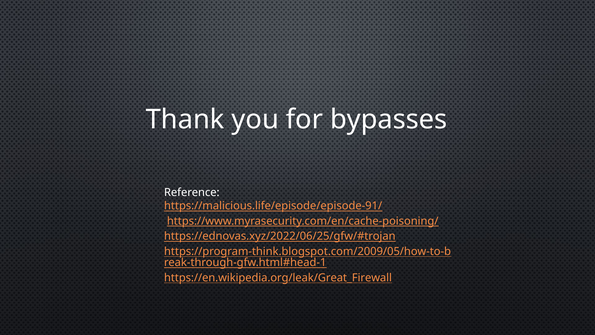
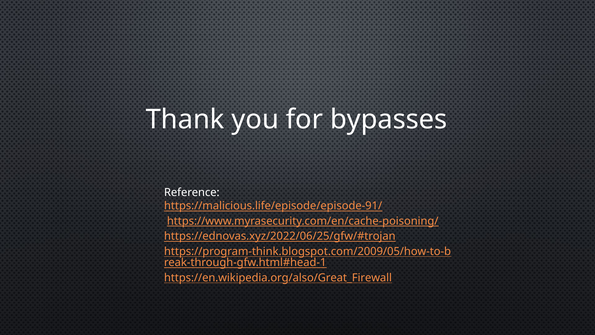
https://en.wikipedia.org/leak/Great_Firewall: https://en.wikipedia.org/leak/Great_Firewall -> https://en.wikipedia.org/also/Great_Firewall (278, 278)
